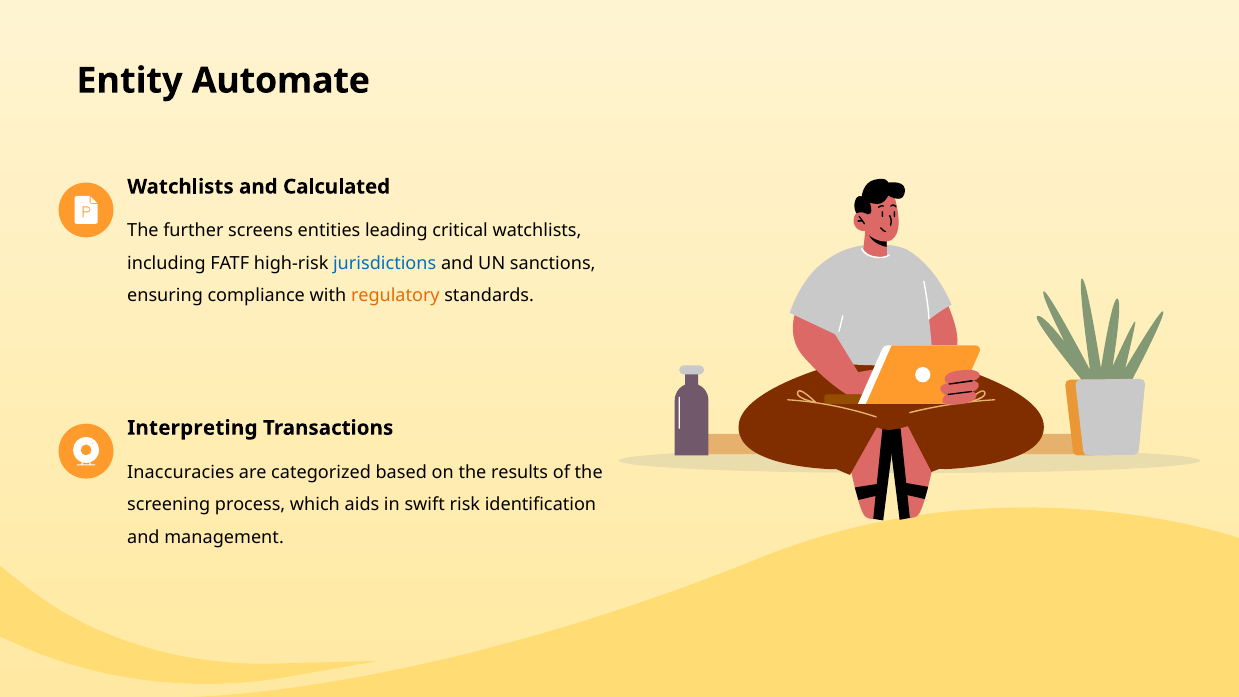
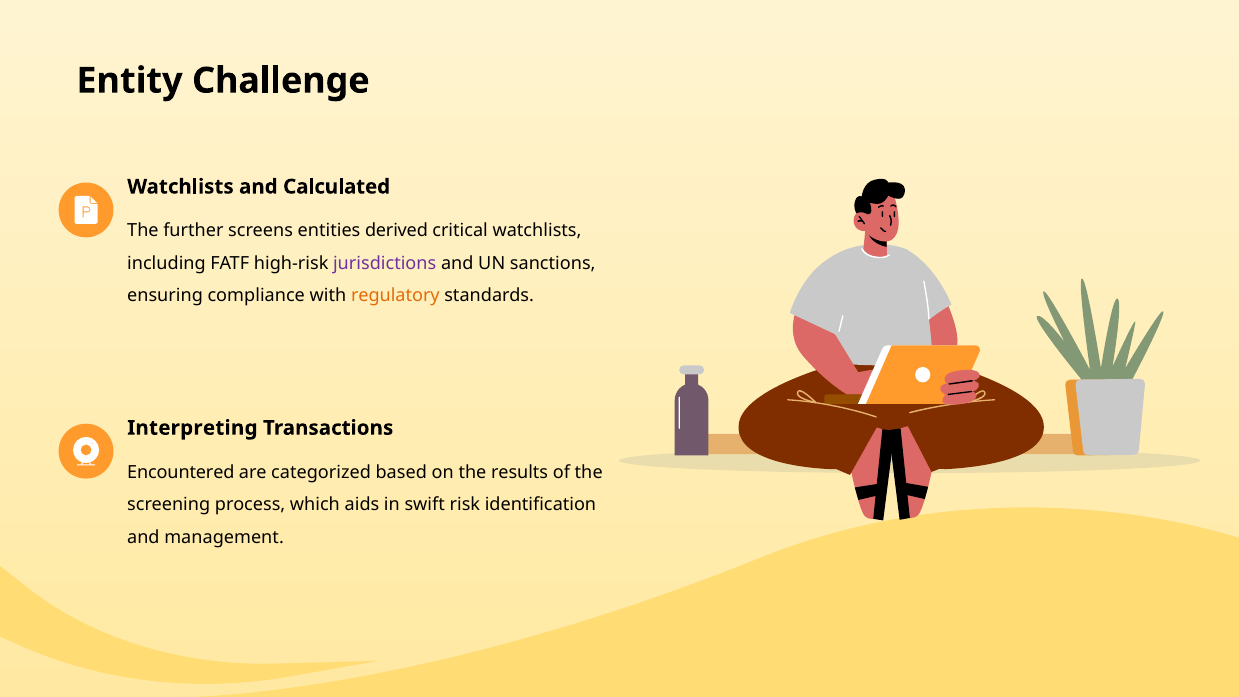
Automate: Automate -> Challenge (281, 81)
leading: leading -> derived (396, 231)
jurisdictions colour: blue -> purple (385, 263)
Inaccuracies: Inaccuracies -> Encountered (181, 472)
